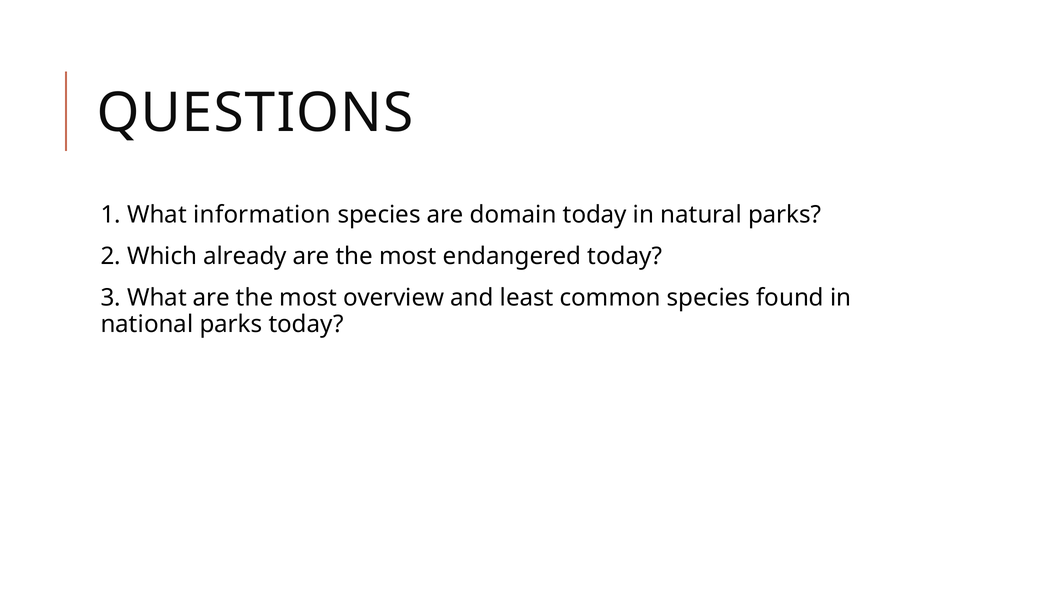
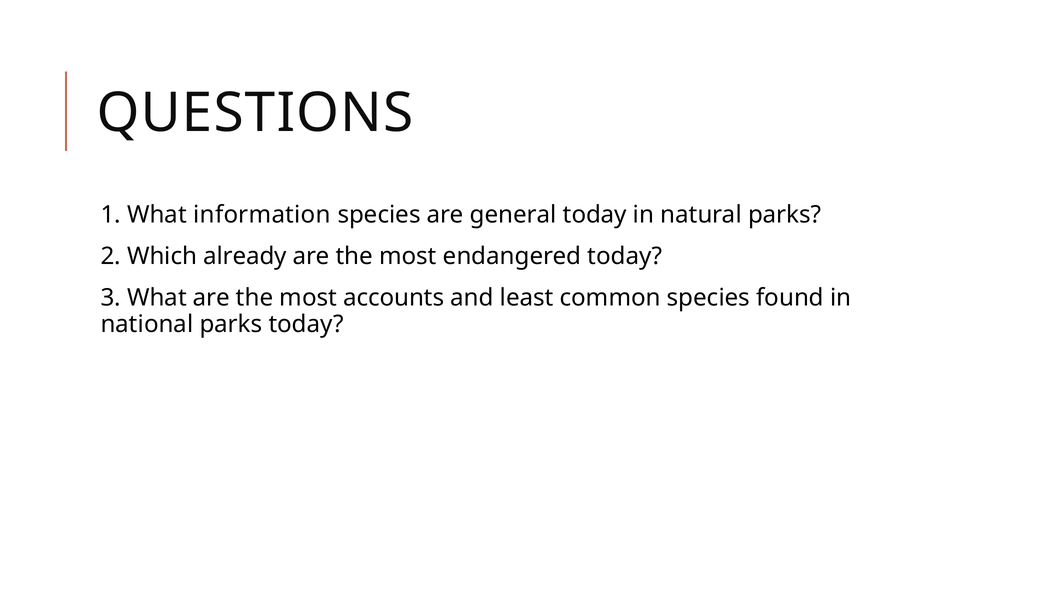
domain: domain -> general (513, 215)
overview: overview -> accounts (394, 298)
